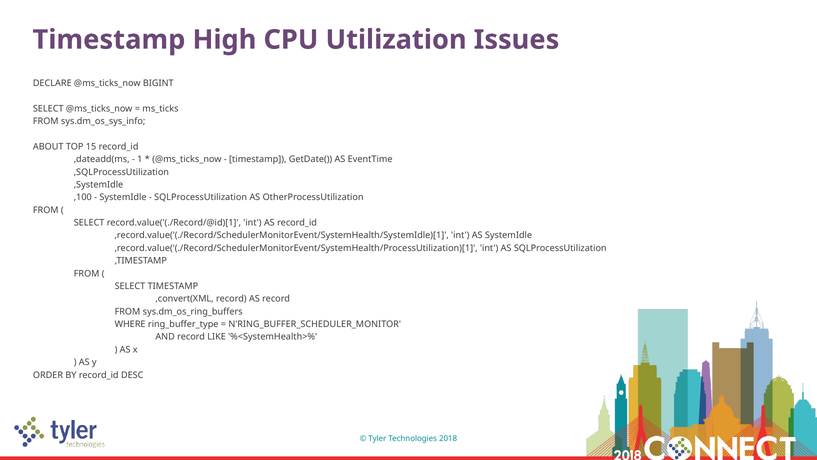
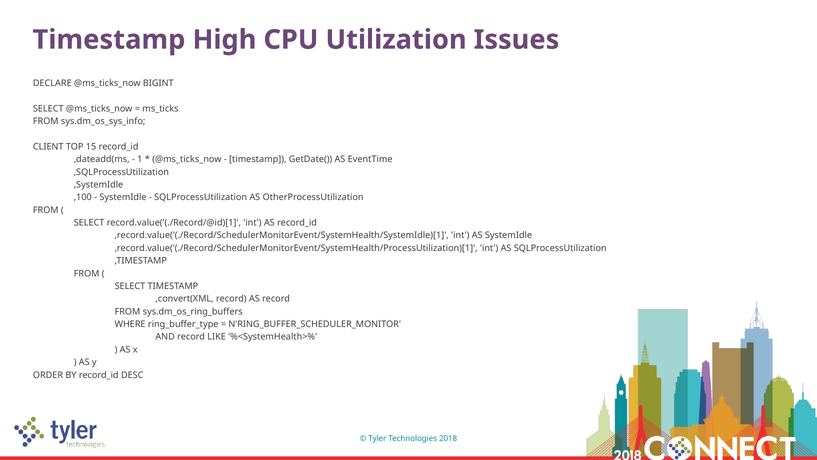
ABOUT: ABOUT -> CLIENT (48, 147)
